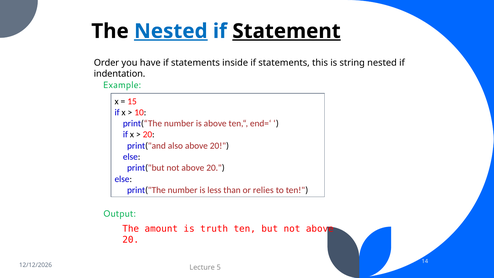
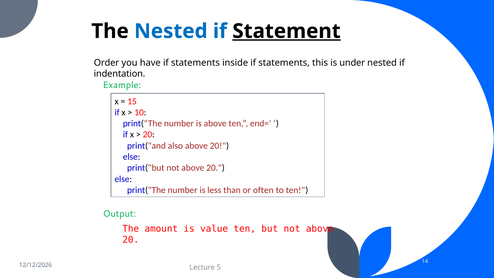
Nested underline: present -> none (171, 31)
string: string -> under (352, 63)
relies: relies -> often (263, 190)
truth: truth -> value (214, 229)
